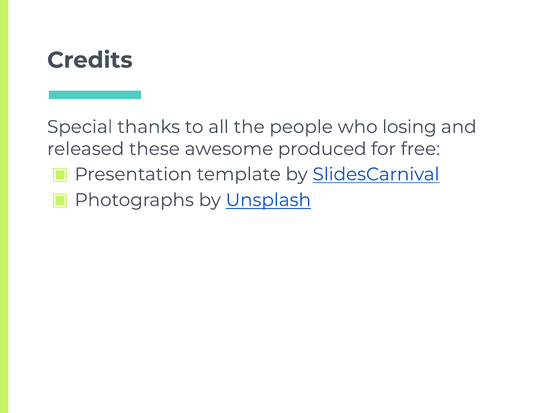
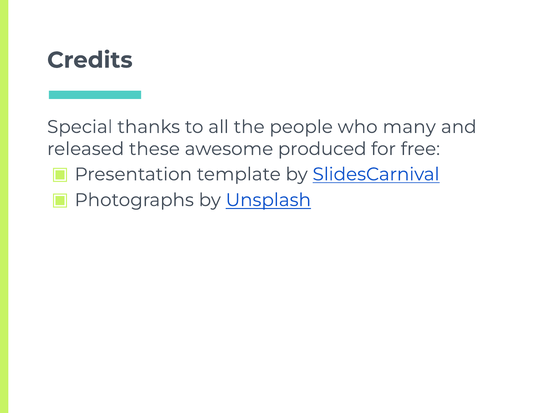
losing: losing -> many (409, 127)
